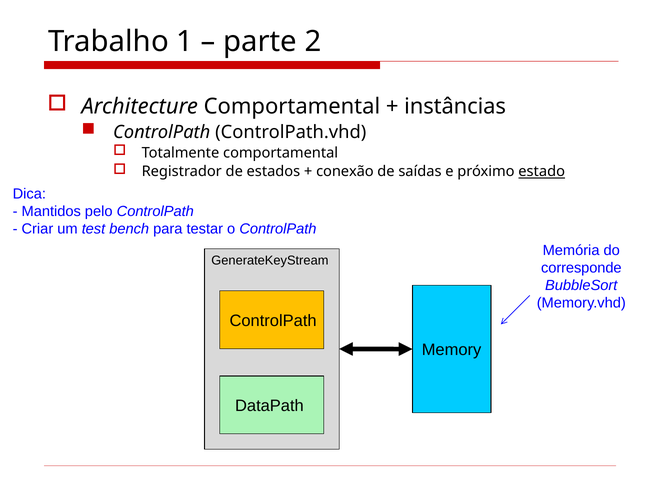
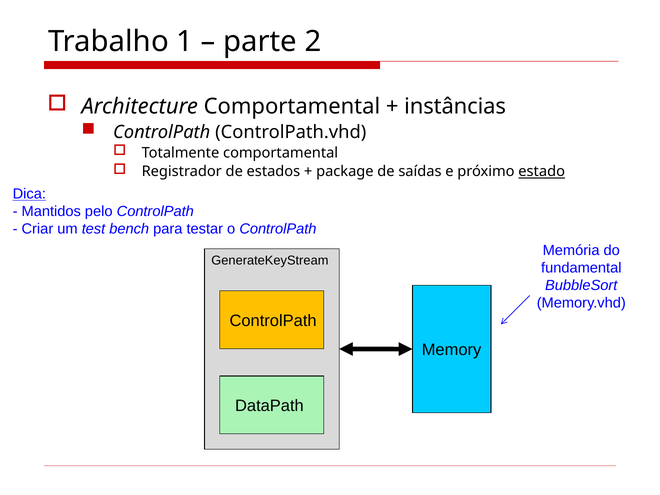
conexão: conexão -> package (345, 172)
Dica underline: none -> present (29, 194)
corresponde: corresponde -> fundamental (581, 268)
